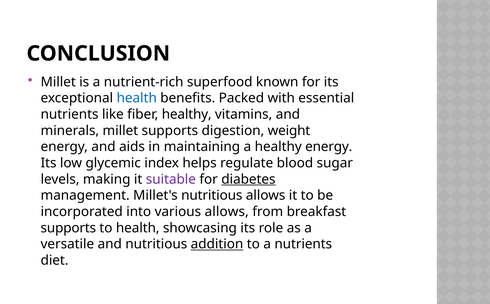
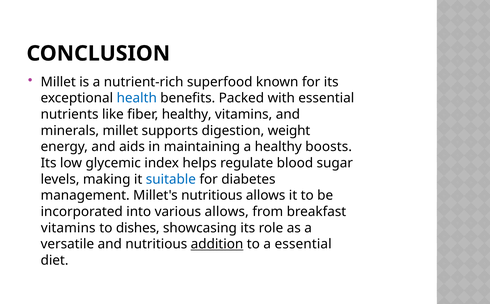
healthy energy: energy -> boosts (329, 147)
suitable colour: purple -> blue (171, 179)
diabetes underline: present -> none (248, 179)
supports: supports -> vitamins (68, 228)
to health: health -> dishes (138, 228)
a nutrients: nutrients -> essential (303, 244)
